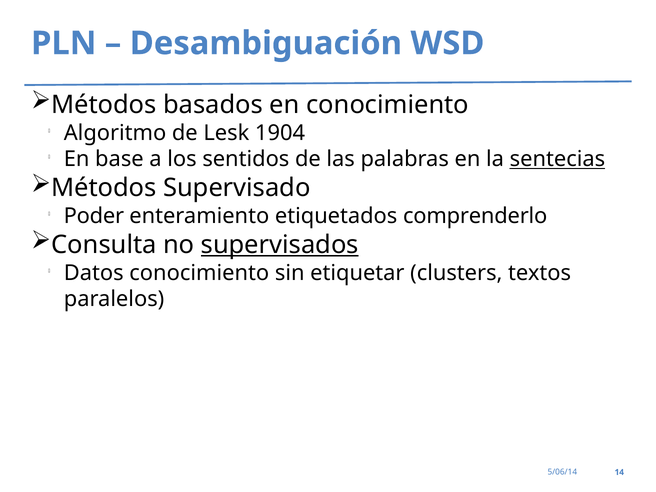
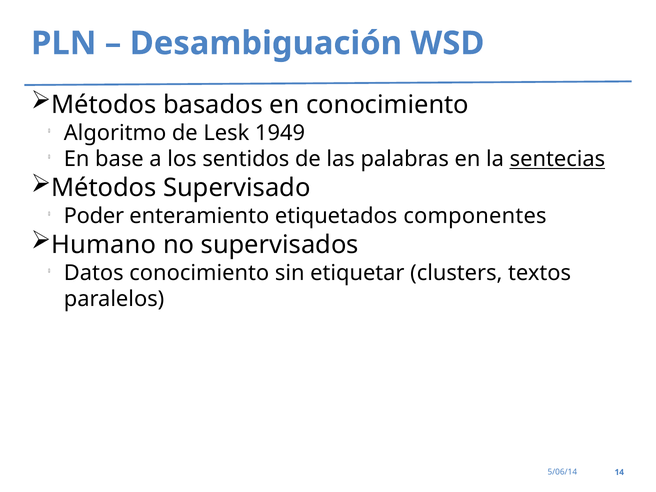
1904: 1904 -> 1949 (280, 133)
comprenderlo: comprenderlo -> componentes (475, 216)
Consulta: Consulta -> Humano (104, 245)
supervisados underline: present -> none (280, 245)
